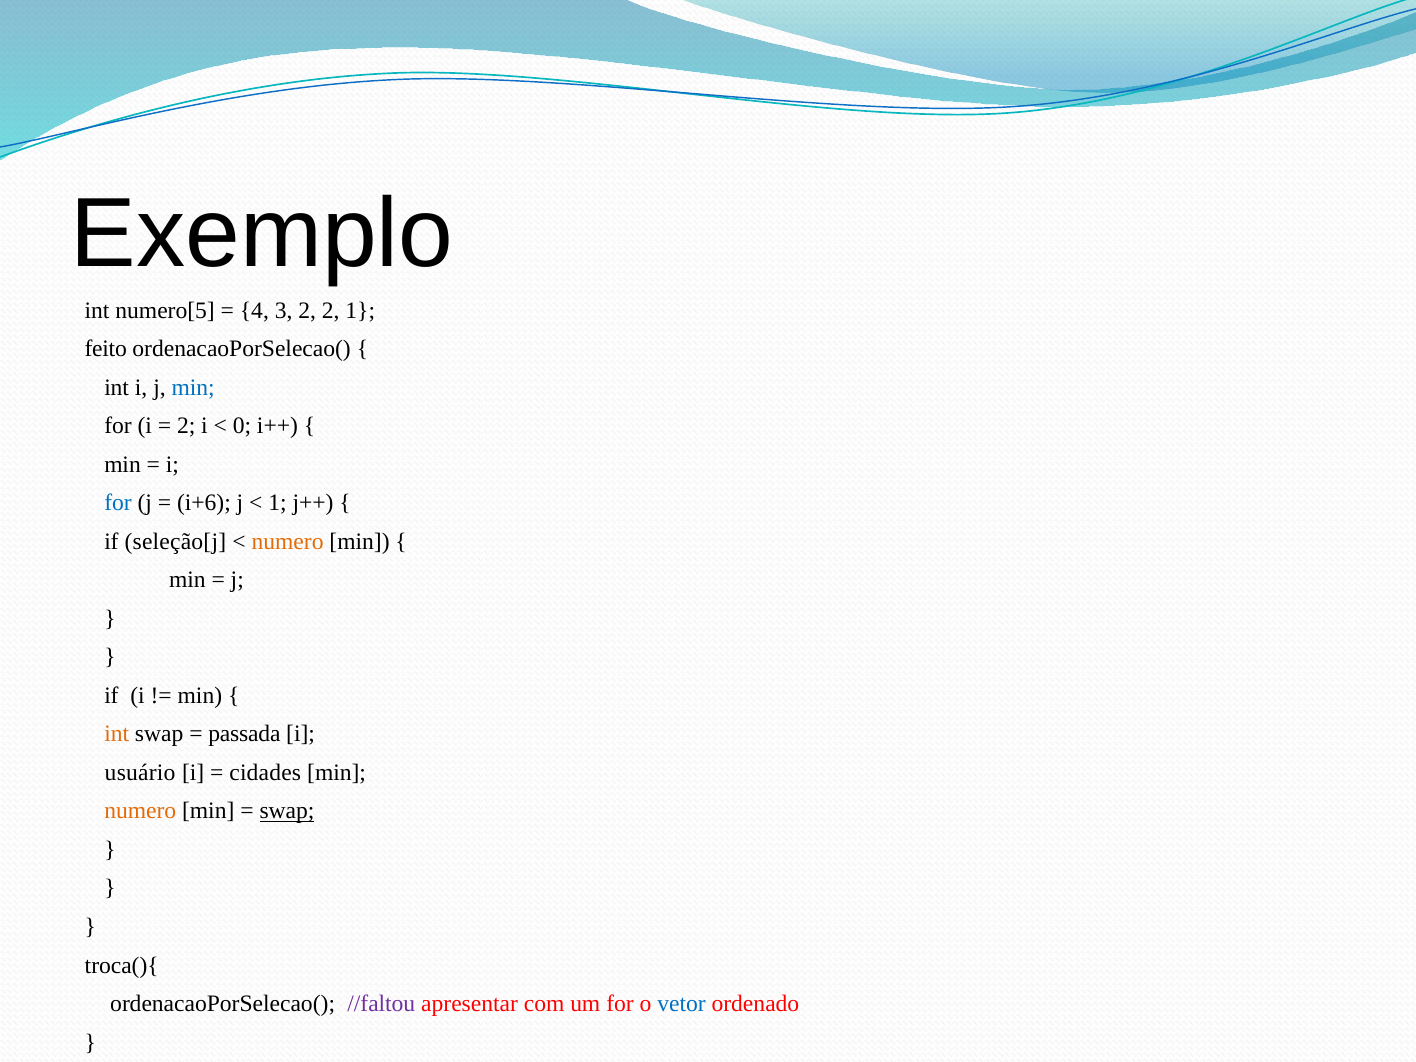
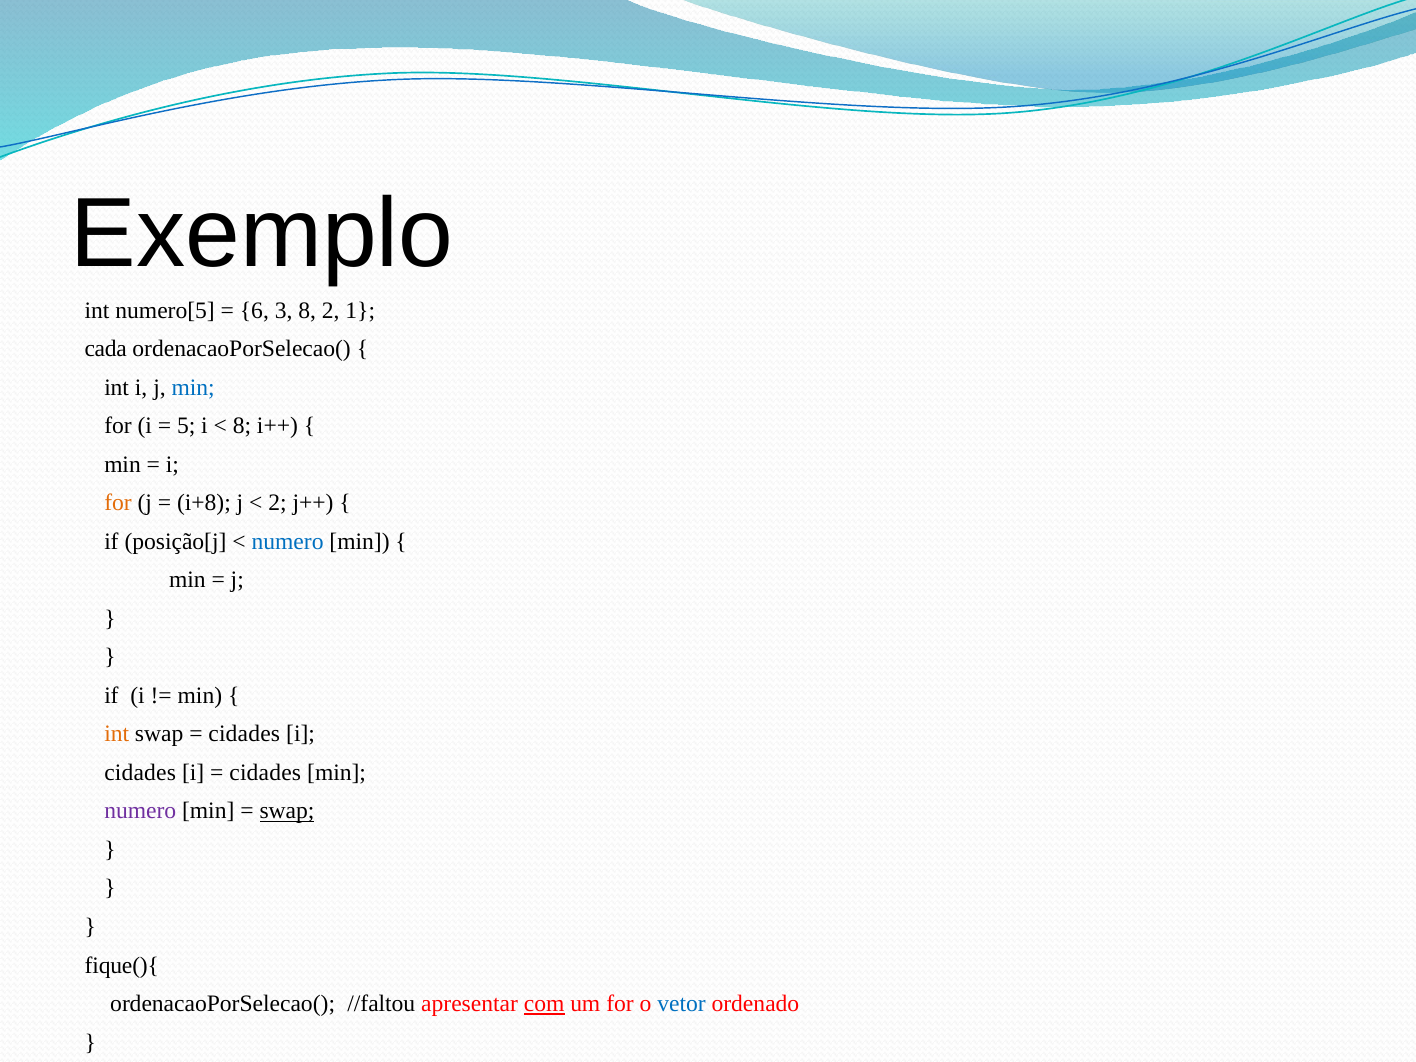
4: 4 -> 6 (254, 310)
3 2: 2 -> 8 (307, 310)
feito: feito -> cada (106, 349)
2: 2 -> 5 (186, 426)
0: 0 -> 8 (242, 426)
for colour: blue -> orange (118, 503)
i+6: i+6 -> i+8 (204, 503)
1: 1 -> 2 (277, 503)
seleção[j: seleção[j -> posição[j (175, 542)
numero colour: orange -> blue (288, 542)
passada: passada -> cidades (244, 734)
usuário: usuário -> cidades (140, 773)
numero colour: orange -> purple (140, 811)
troca(){: troca(){ -> fique(){ (122, 965)
//faltou colour: purple -> black (381, 1004)
com underline: none -> present (544, 1004)
